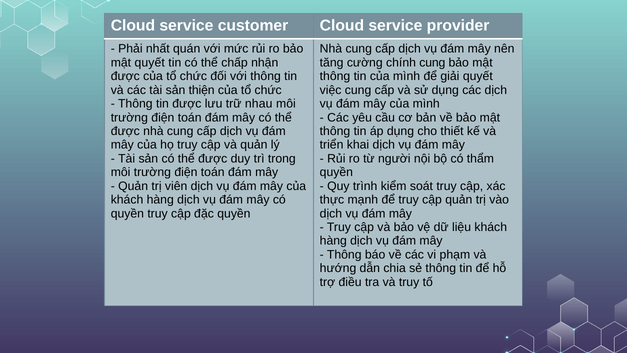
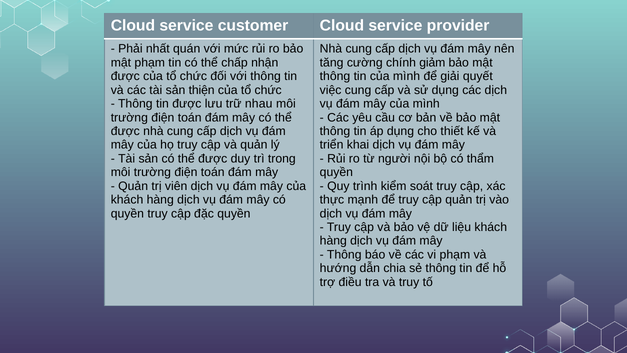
mật quyết: quyết -> phạm (150, 63)
chính cung: cung -> giảm (432, 63)
